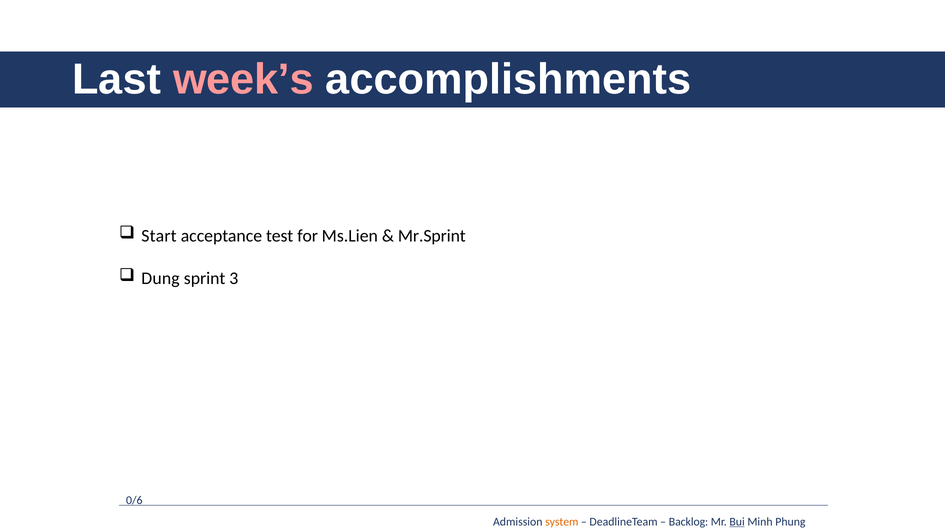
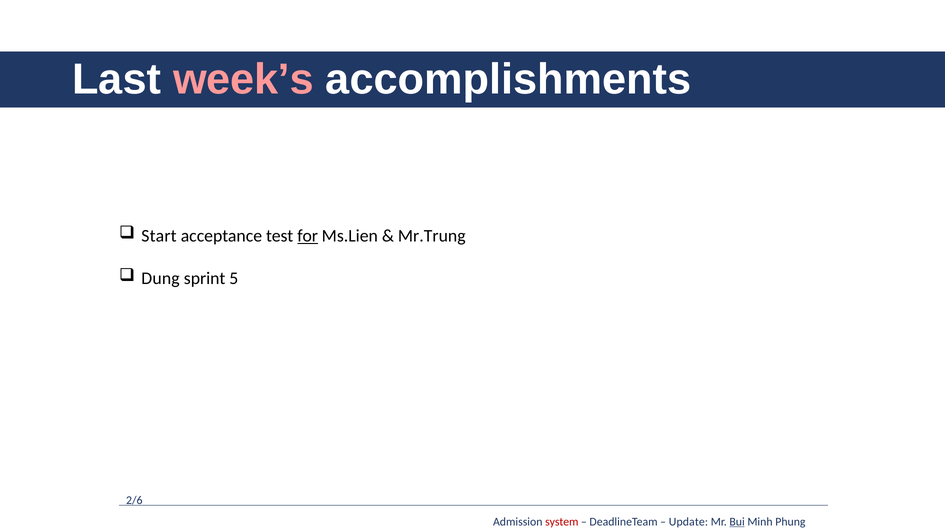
for underline: none -> present (308, 236)
Mr.Sprint: Mr.Sprint -> Mr.Trung (432, 236)
3: 3 -> 5 (234, 278)
0/6: 0/6 -> 2/6 (134, 500)
system colour: orange -> red (562, 521)
Backlog: Backlog -> Update (688, 521)
